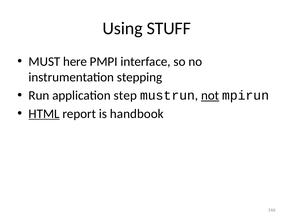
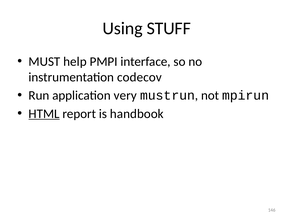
here: here -> help (75, 61)
stepping: stepping -> codecov (140, 77)
step: step -> very (125, 95)
not underline: present -> none (210, 95)
